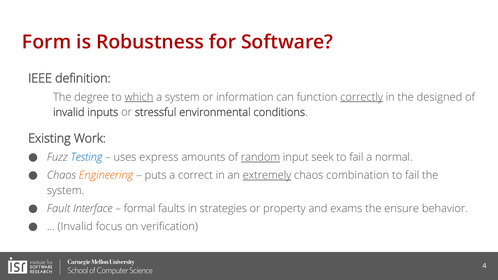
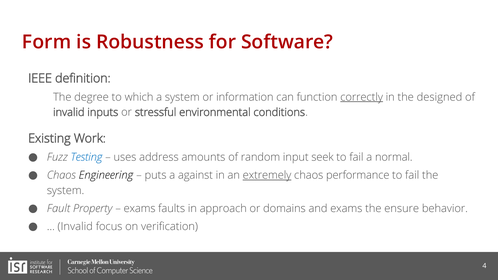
which underline: present -> none (139, 97)
express: express -> address (159, 157)
random underline: present -> none (260, 157)
Engineering colour: orange -> black (106, 175)
correct: correct -> against (195, 175)
combination: combination -> performance (358, 175)
Interface: Interface -> Property (93, 208)
formal: formal -> exams (140, 208)
strategies: strategies -> approach (223, 208)
property: property -> domains (284, 208)
